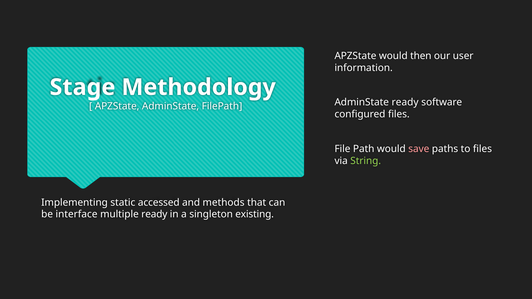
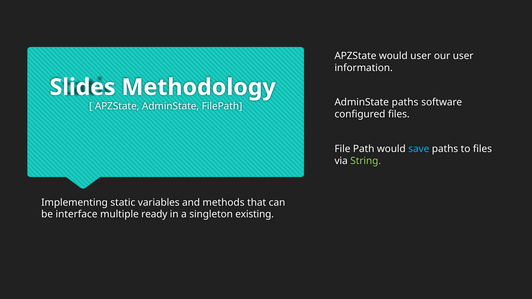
would then: then -> user (421, 56)
Stage: Stage -> Slides (83, 87)
AdminState ready: ready -> paths (405, 102)
save colour: pink -> light blue (419, 149)
accessed: accessed -> variables (159, 203)
